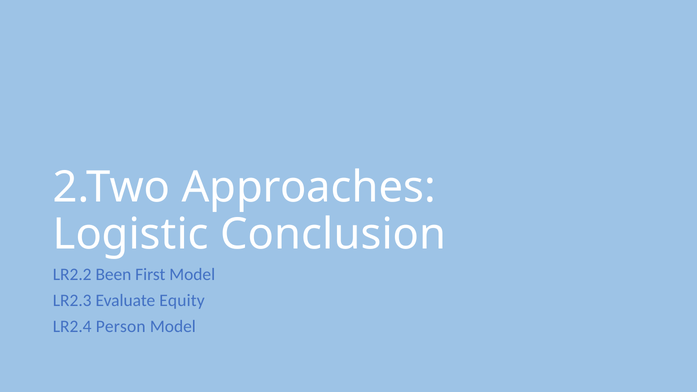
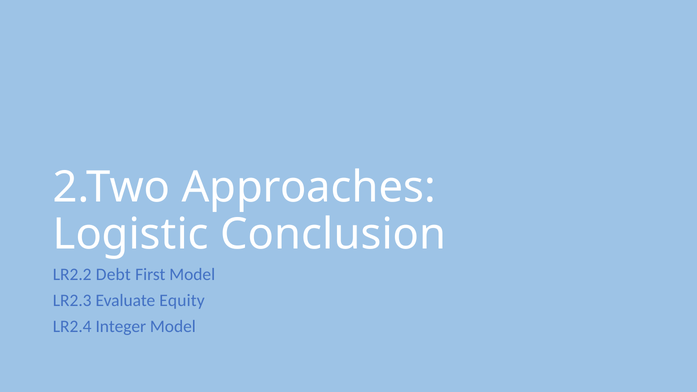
Been: Been -> Debt (113, 274)
Person: Person -> Integer (121, 326)
